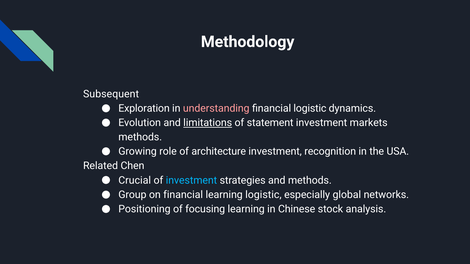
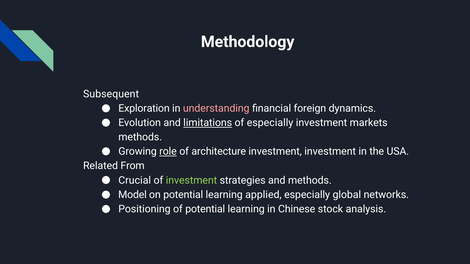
financial logistic: logistic -> foreign (310, 109)
of statement: statement -> especially (270, 123)
role underline: none -> present (168, 152)
investment recognition: recognition -> investment (330, 152)
Chen: Chen -> From (133, 166)
investment colour: light blue -> light green (191, 181)
Group: Group -> Model (132, 195)
on financial: financial -> potential (183, 195)
learning logistic: logistic -> applied (263, 195)
of focusing: focusing -> potential (205, 209)
